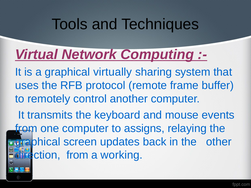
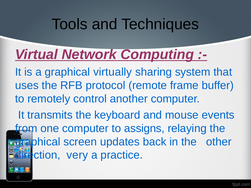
direction from: from -> very (77, 155)
working: working -> practice (122, 155)
